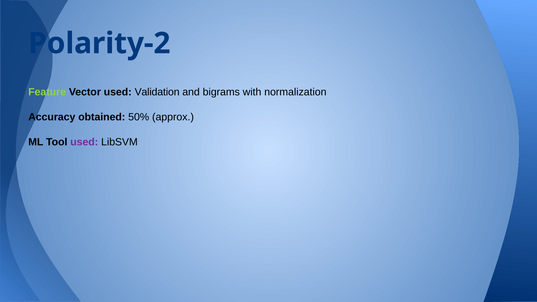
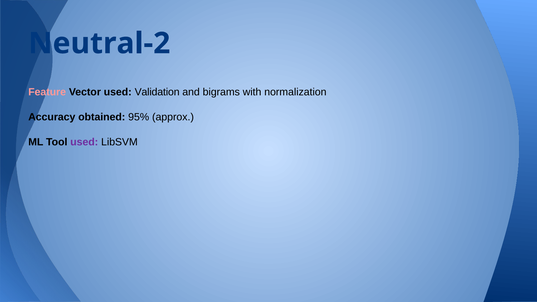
Polarity-2: Polarity-2 -> Neutral-2 (99, 43)
Feature colour: light green -> pink (47, 92)
50%: 50% -> 95% (139, 117)
